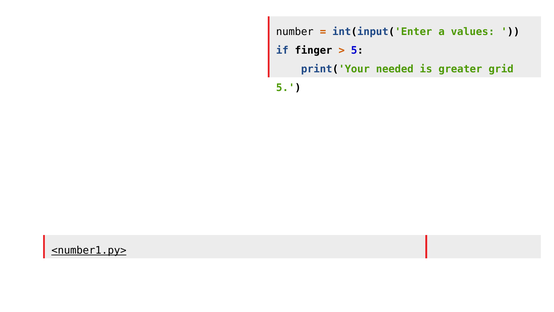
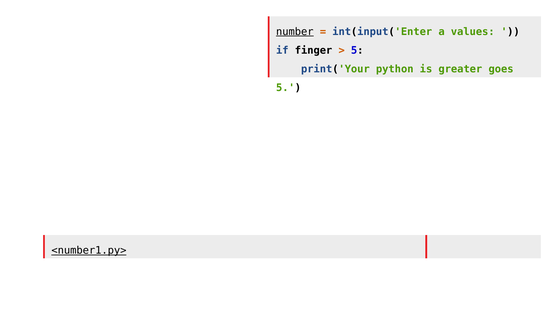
number underline: none -> present (295, 32)
needed: needed -> python (395, 69)
grid: grid -> goes (501, 69)
